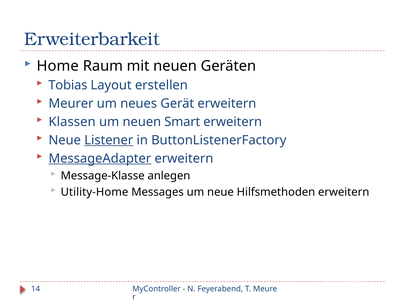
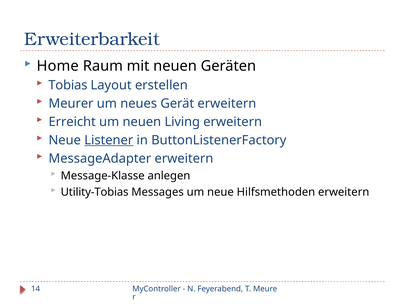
Klassen: Klassen -> Erreicht (72, 122)
Smart: Smart -> Living (182, 122)
MessageAdapter underline: present -> none (100, 158)
Utility-Home: Utility-Home -> Utility-Tobias (95, 192)
